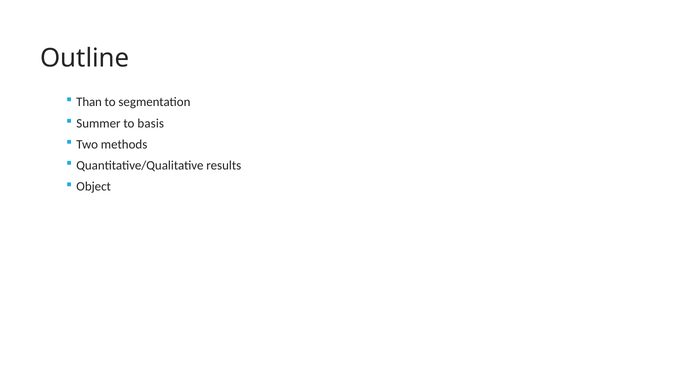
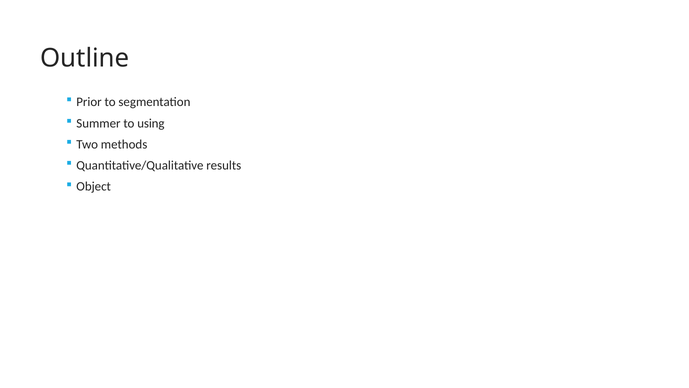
Than: Than -> Prior (89, 102)
basis: basis -> using (151, 123)
